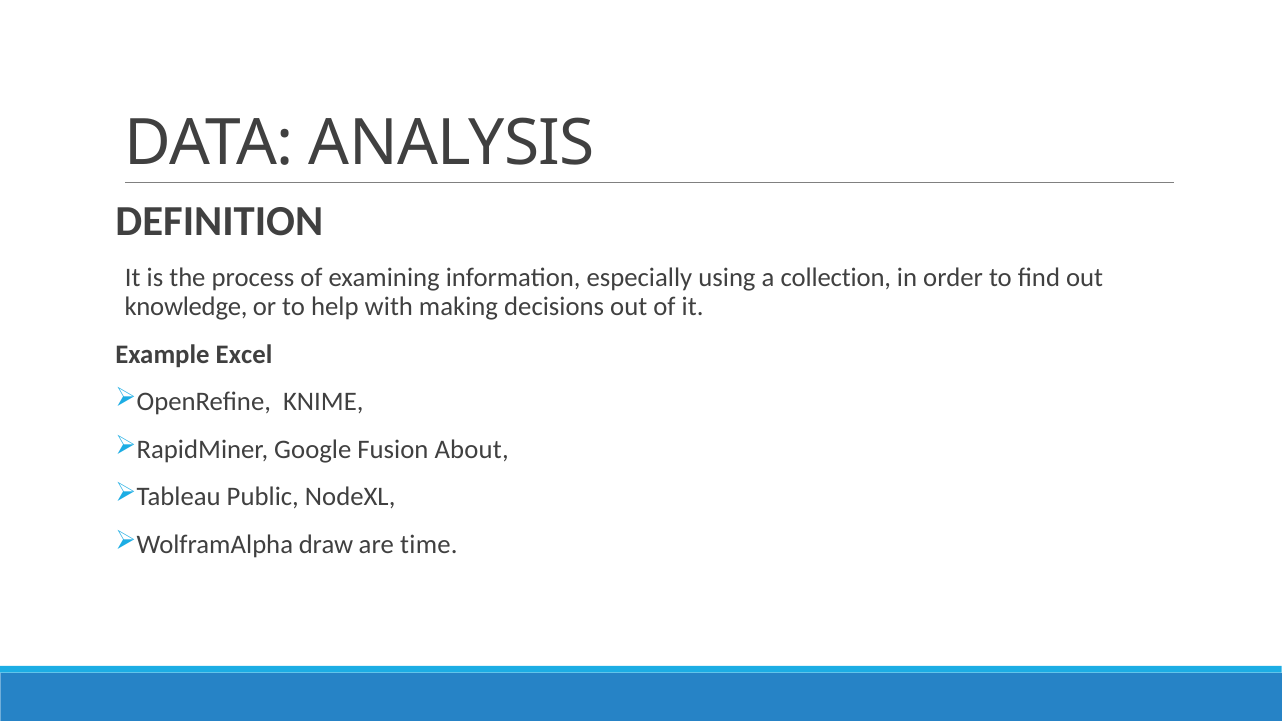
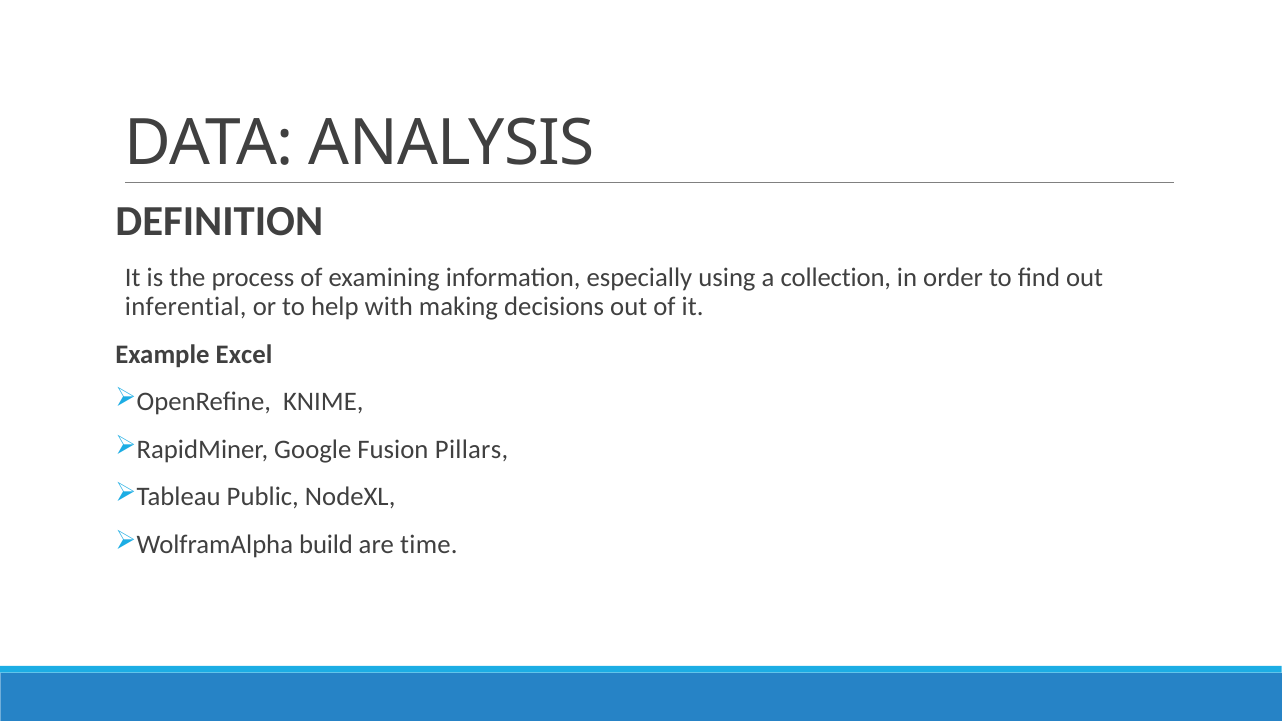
knowledge: knowledge -> inferential (186, 307)
About: About -> Pillars (472, 450)
draw: draw -> build (326, 545)
